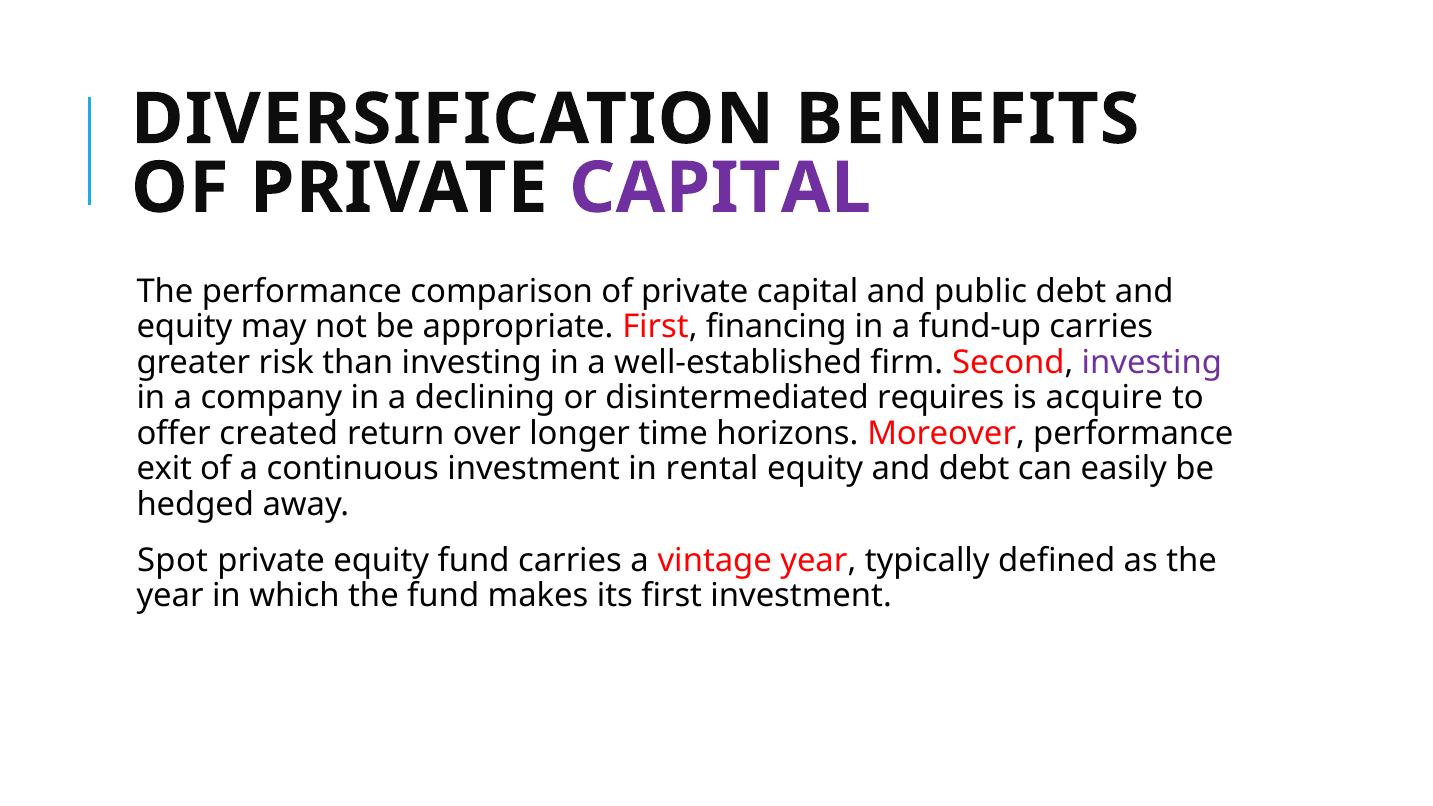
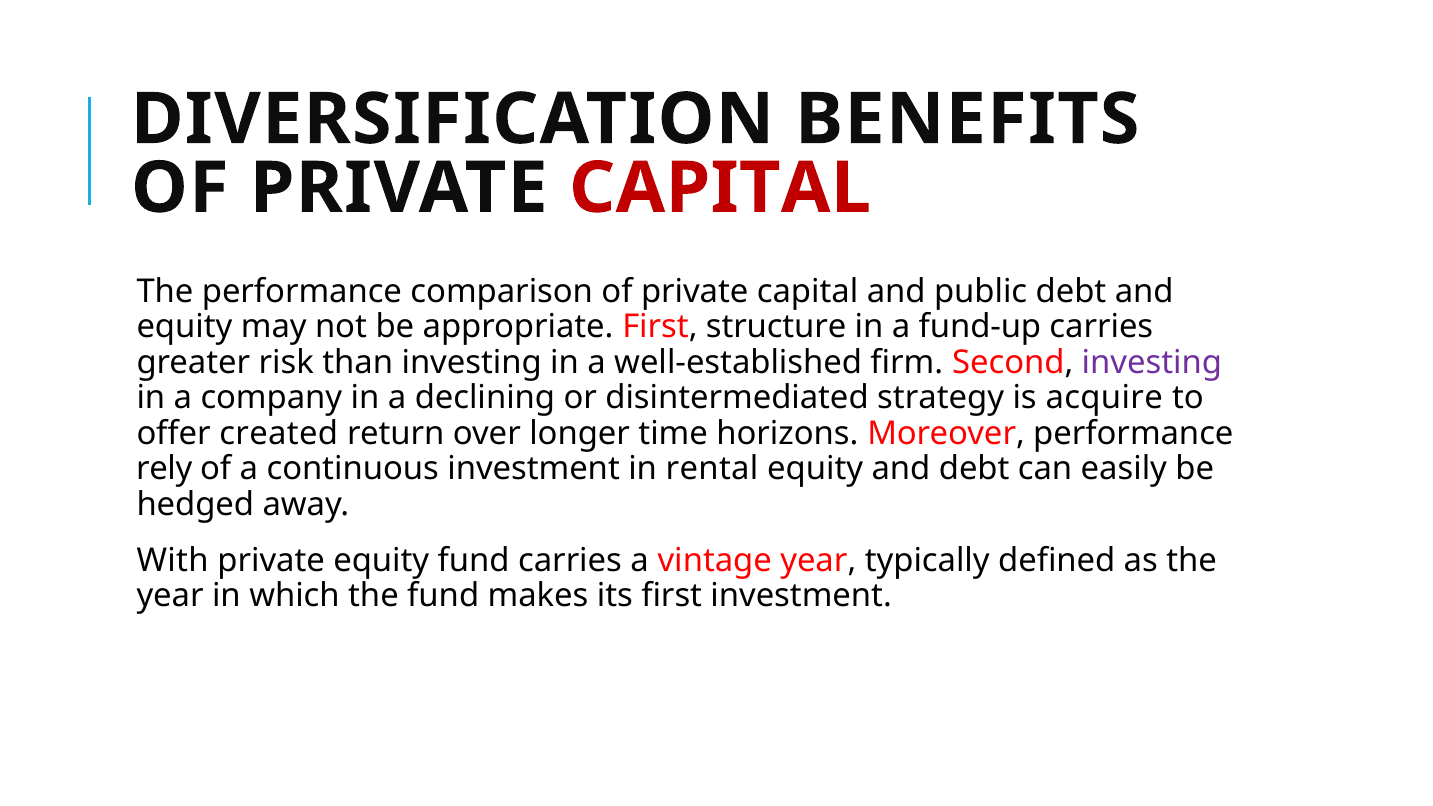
CAPITAL colour: purple -> red (720, 188)
financing: financing -> structure (776, 327)
requires: requires -> strategy (941, 398)
exit: exit -> rely (164, 469)
Spot: Spot -> With (173, 561)
